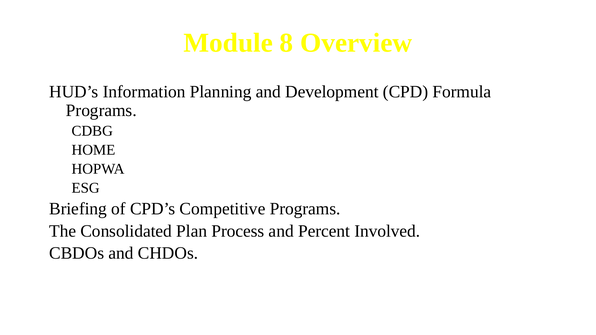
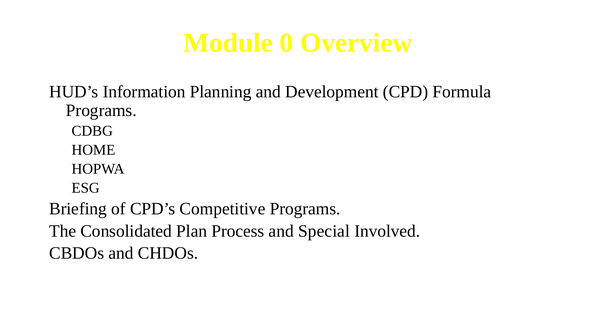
8: 8 -> 0 (286, 43)
Percent: Percent -> Special (324, 231)
